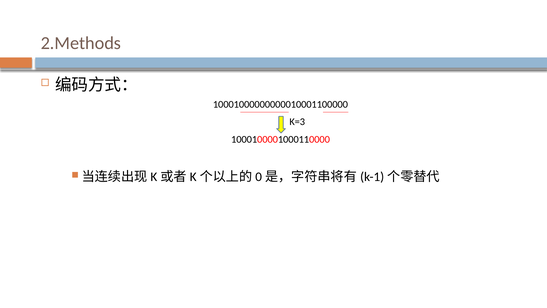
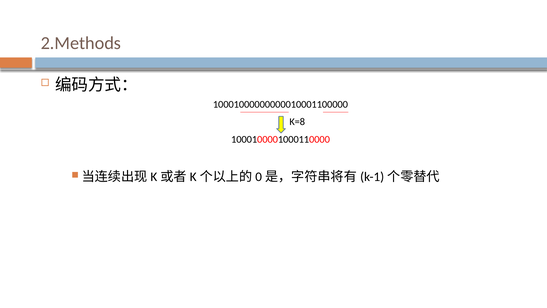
K=3: K=3 -> K=8 (297, 122)
